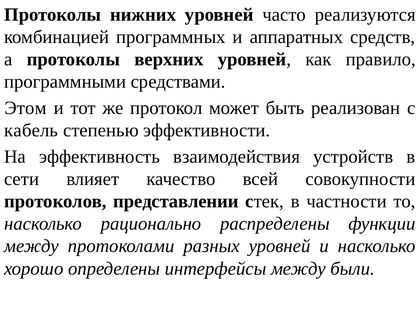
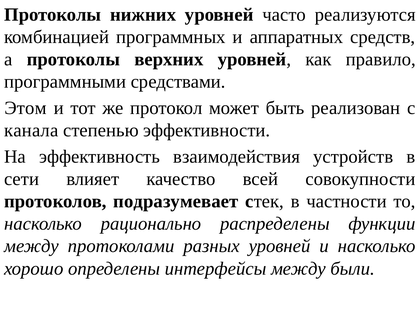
кабель: кабель -> канала (31, 130)
представлении: представлении -> подразумевает (176, 201)
